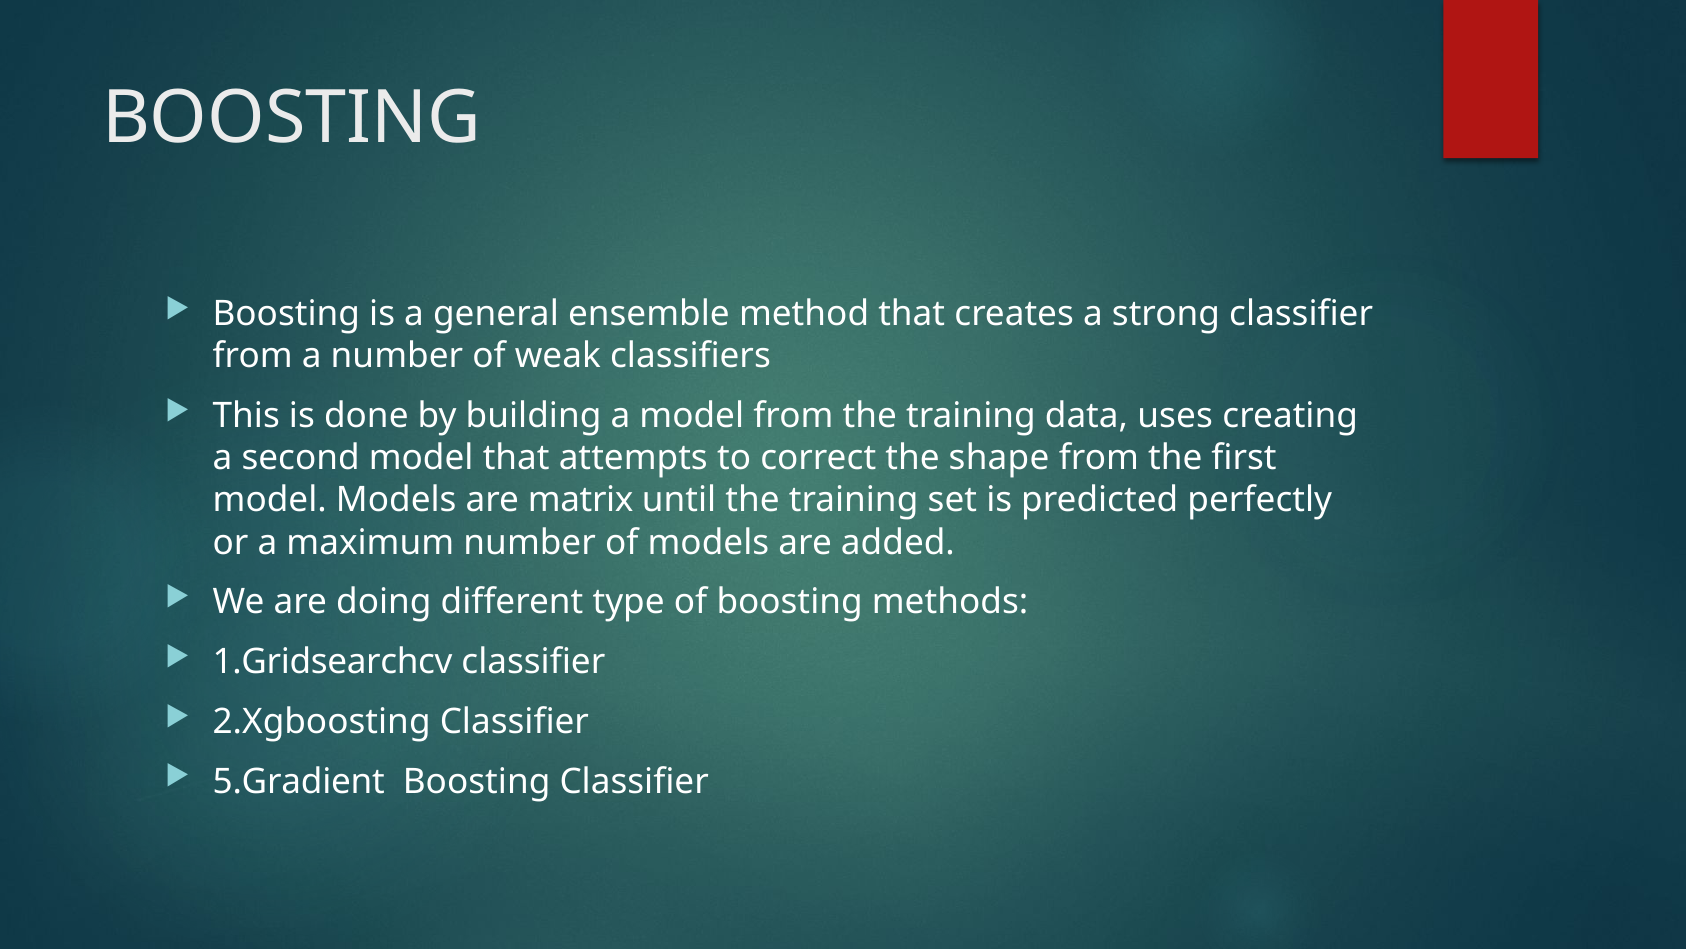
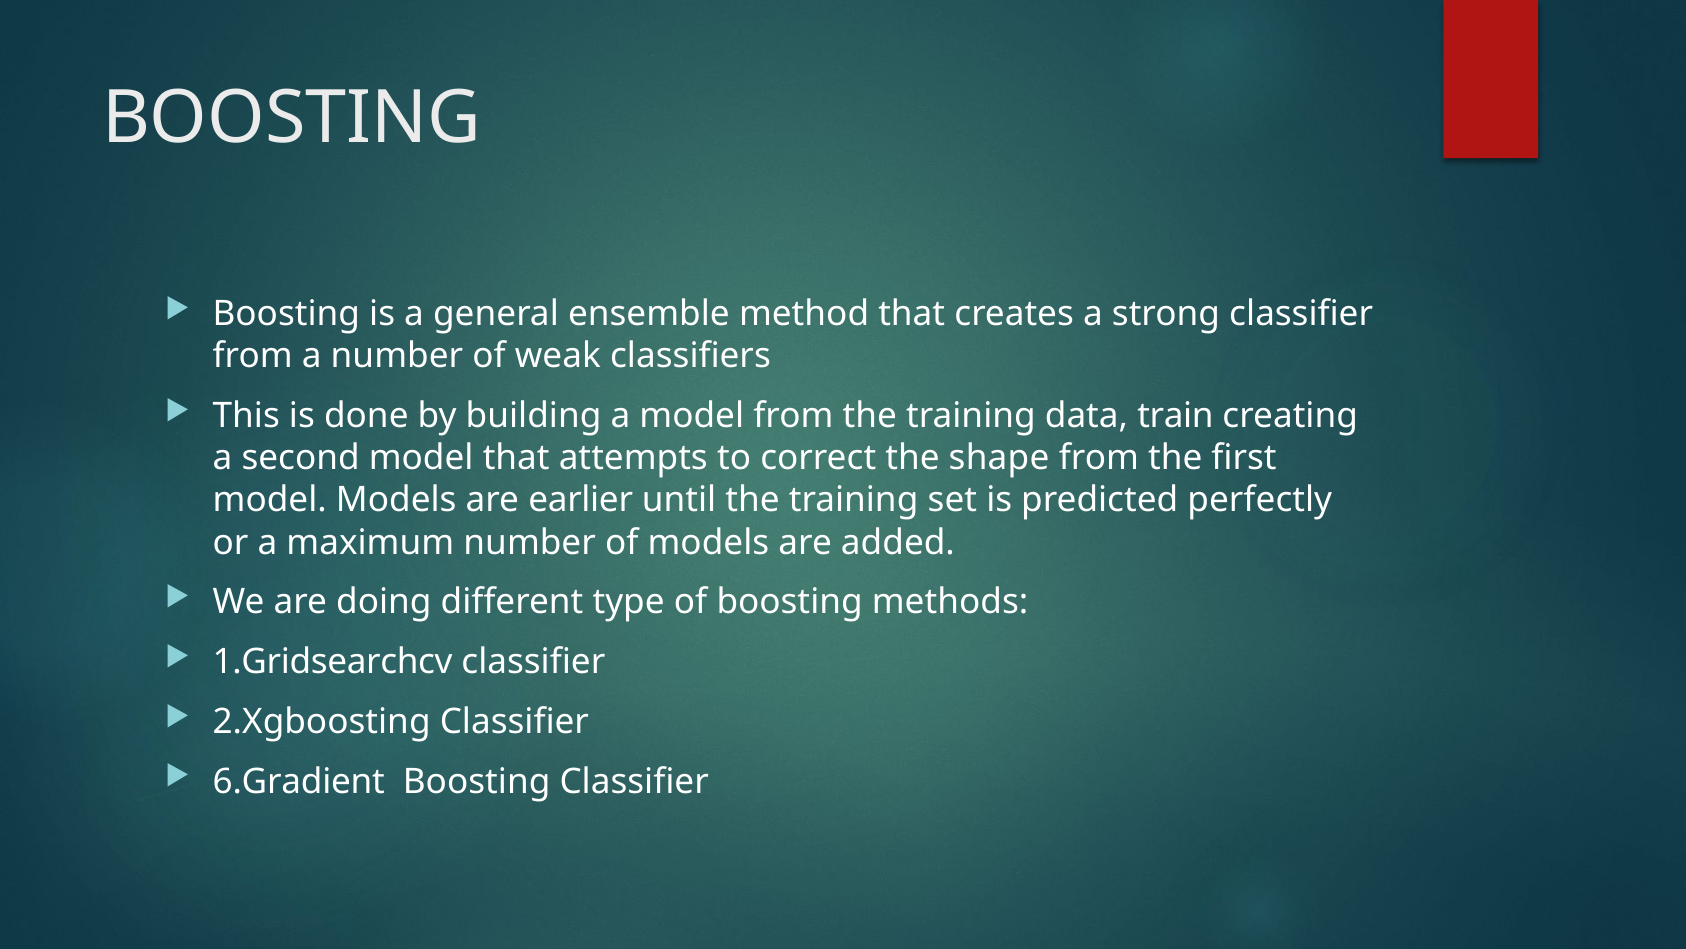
uses: uses -> train (1175, 416)
matrix: matrix -> earlier (581, 500)
5.Gradient: 5.Gradient -> 6.Gradient (299, 781)
